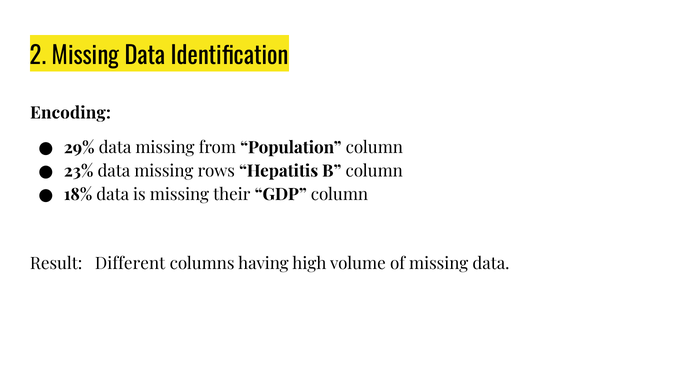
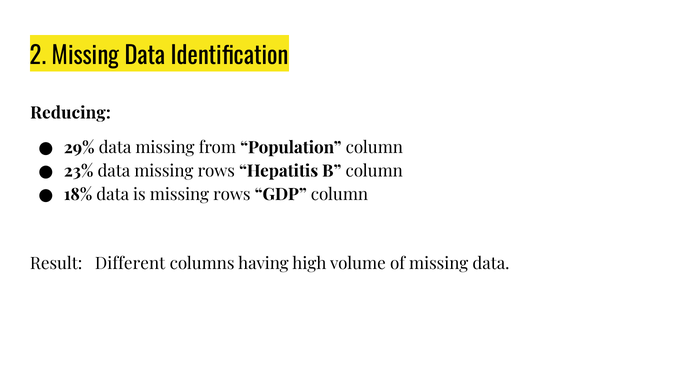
Encoding: Encoding -> Reducing (70, 113)
is missing their: their -> rows (232, 194)
